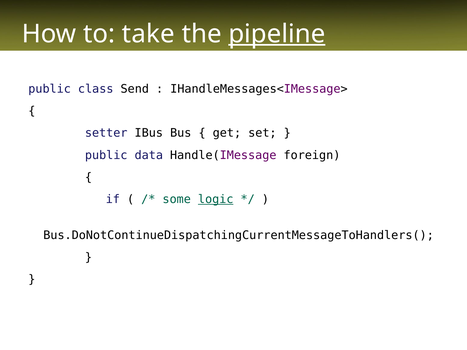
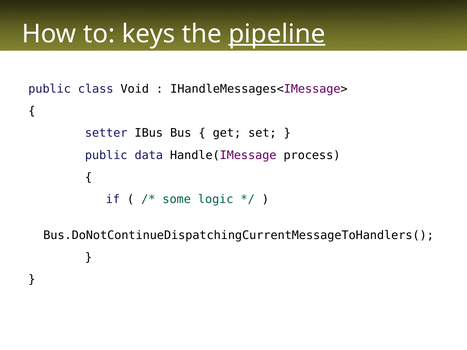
take: take -> keys (148, 34)
Send: Send -> Void (135, 89)
foreign: foreign -> process (312, 155)
logic underline: present -> none (216, 199)
